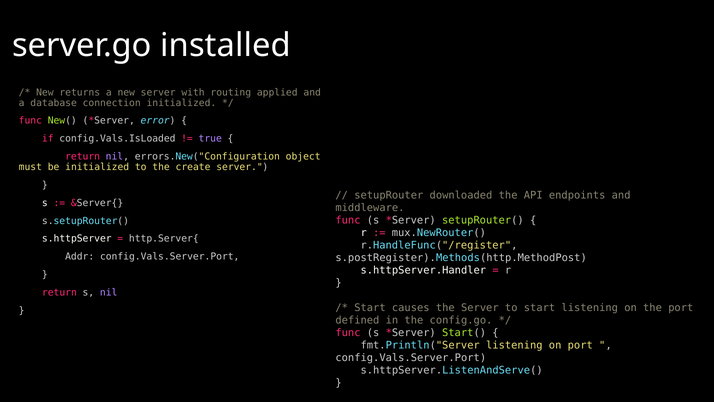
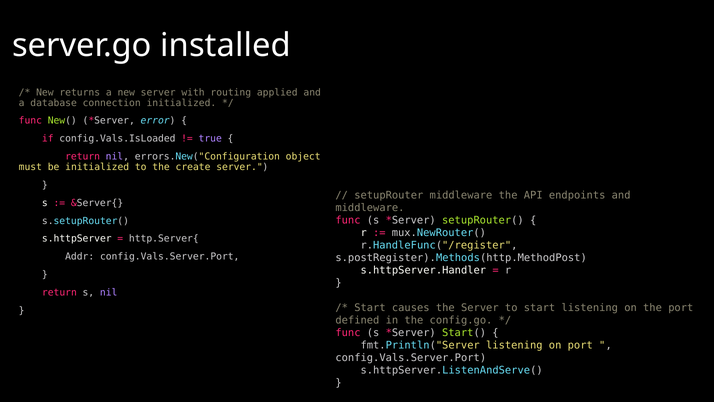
setupRouter downloaded: downloaded -> middleware (461, 195)
